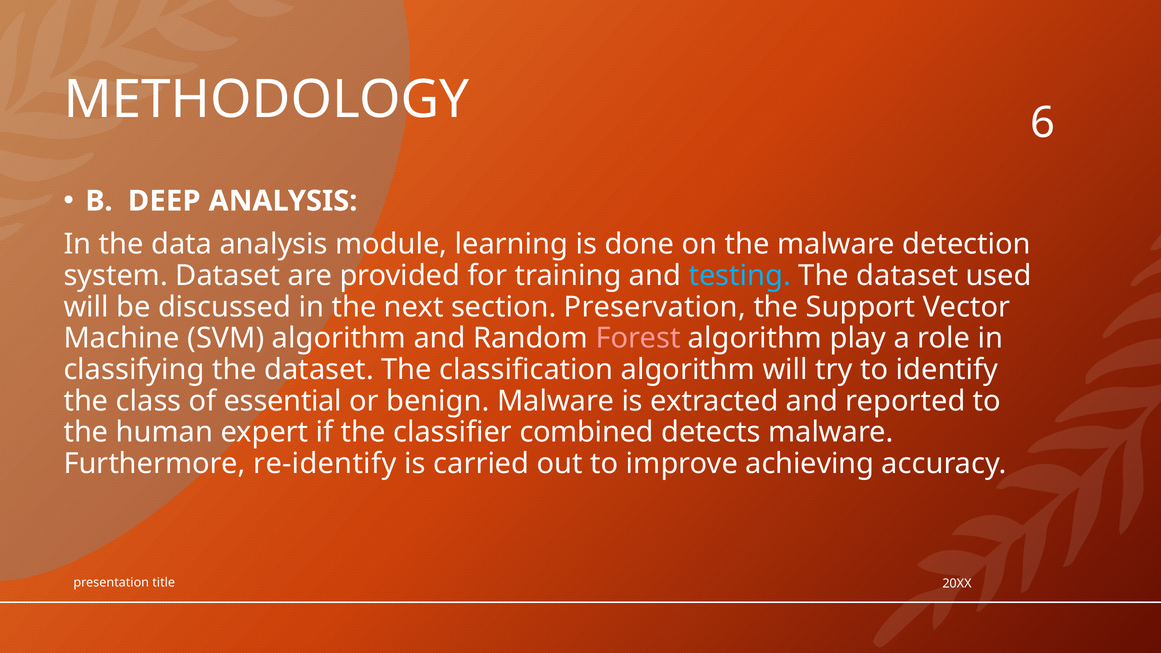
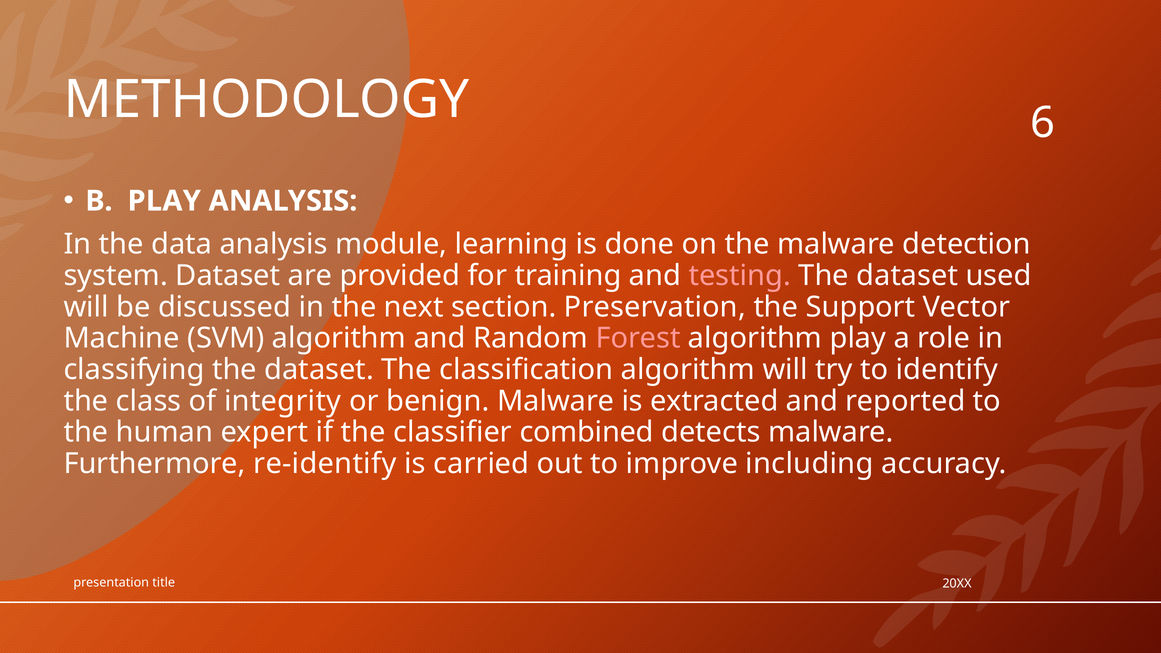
B DEEP: DEEP -> PLAY (164, 201)
testing colour: light blue -> pink (740, 276)
essential: essential -> integrity (283, 401)
achieving: achieving -> including (810, 464)
